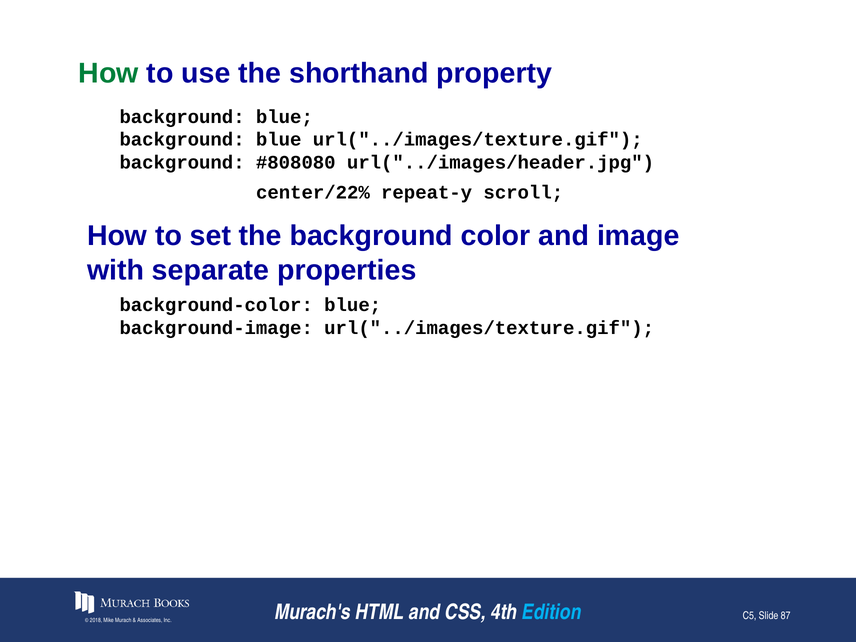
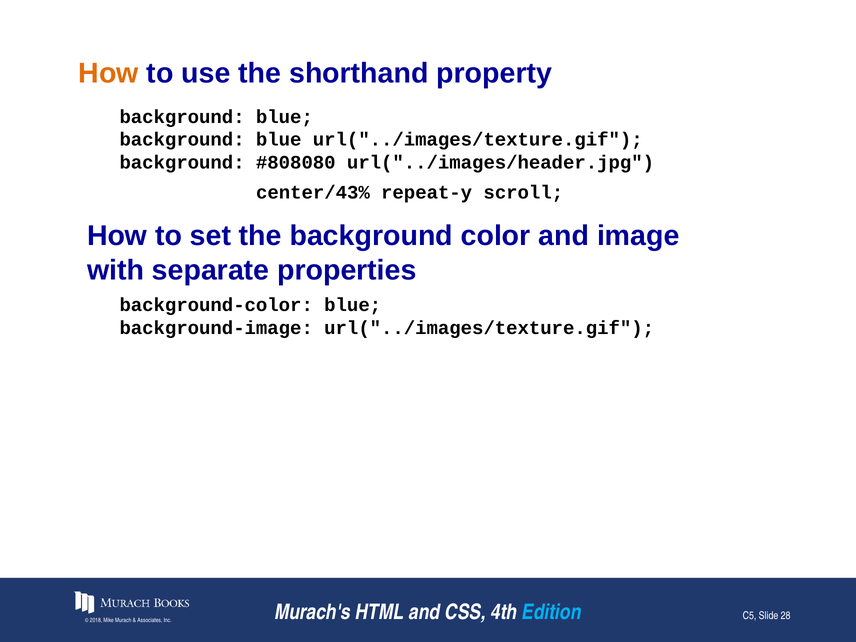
How colour: green -> orange (109, 73)
center/22%: center/22% -> center/43% (313, 192)
87: 87 -> 28 (786, 616)
